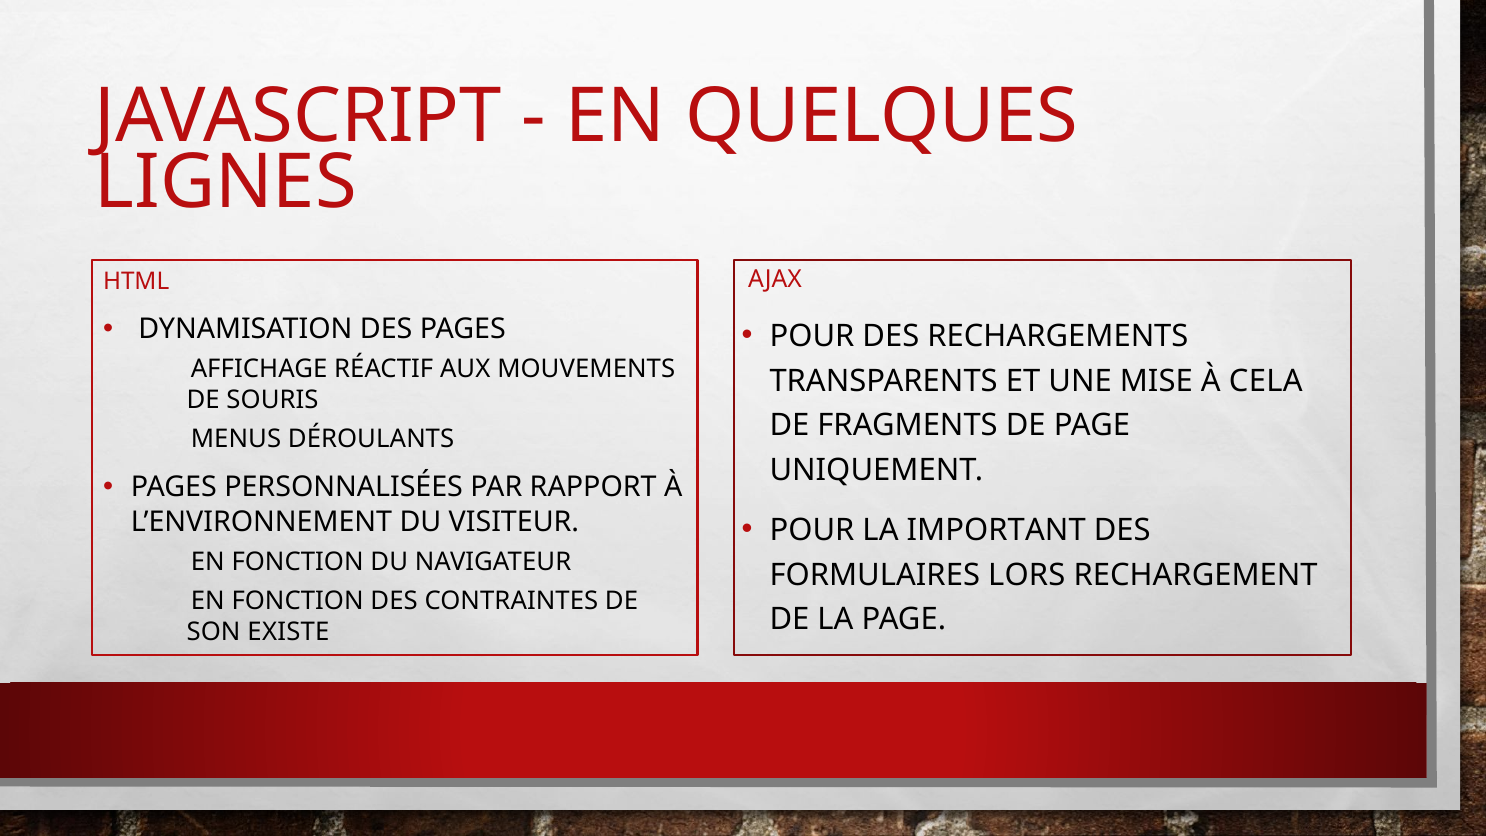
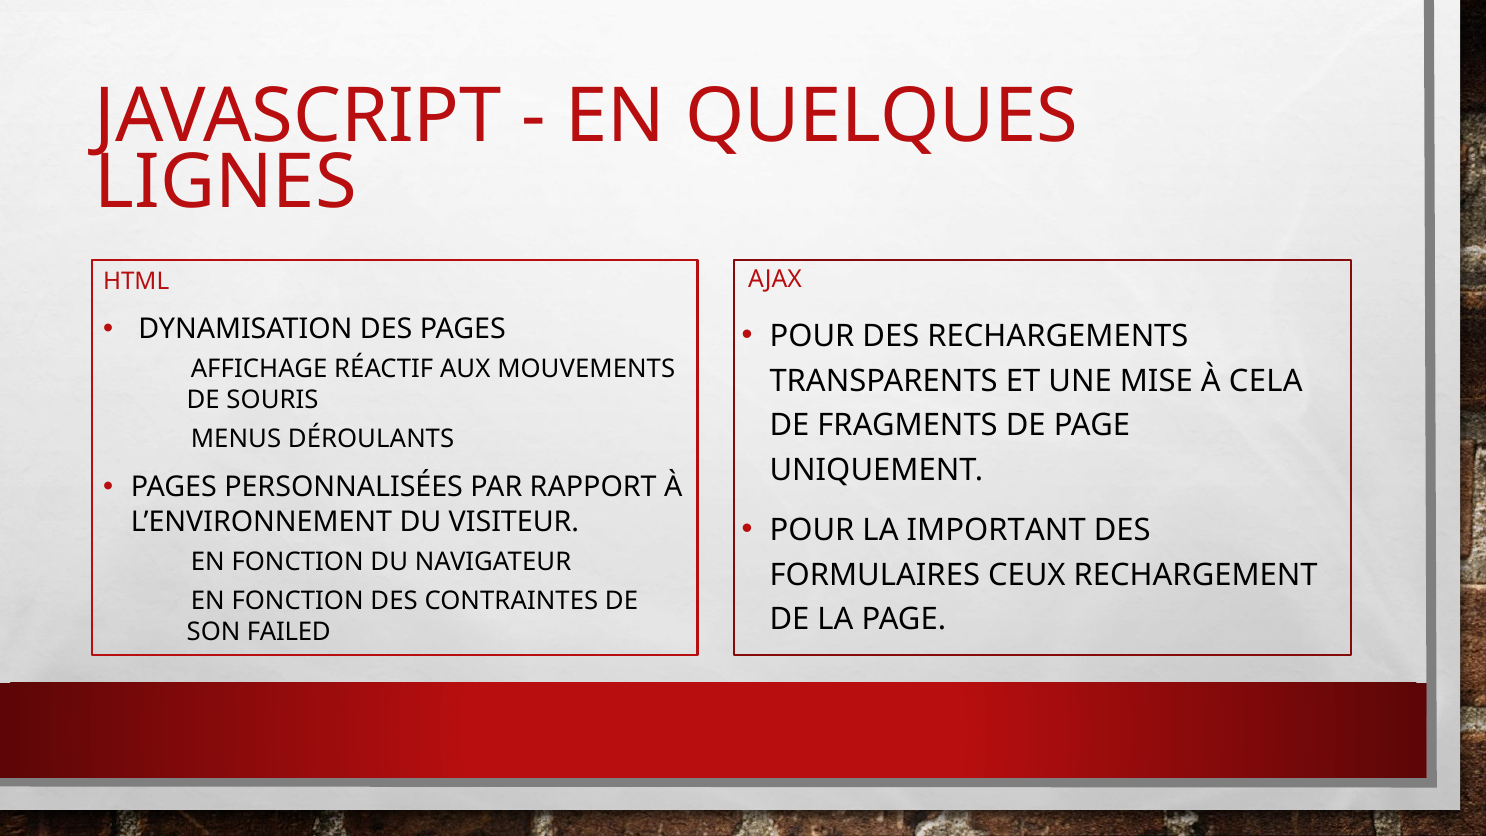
LORS: LORS -> CEUX (1027, 575)
EXISTE: EXISTE -> FAILED (289, 631)
